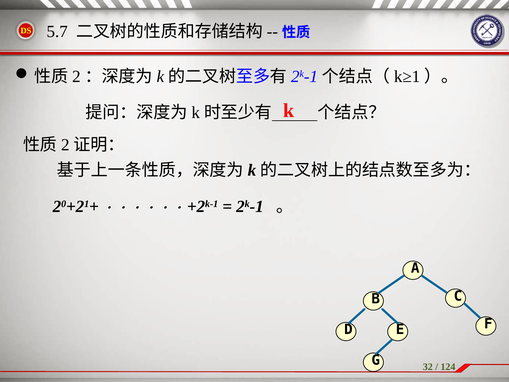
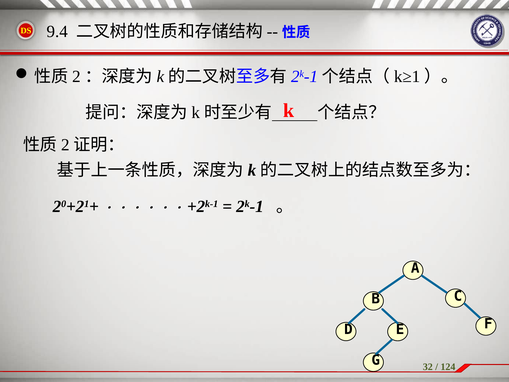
5.7: 5.7 -> 9.4 (57, 32)
